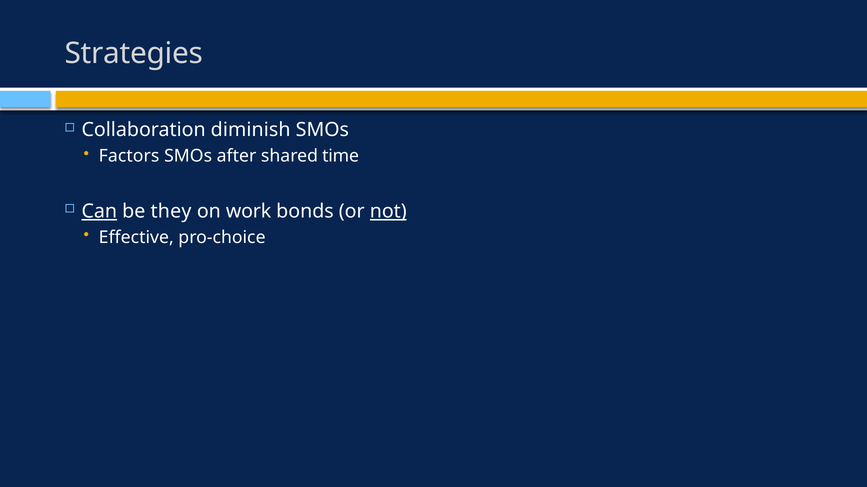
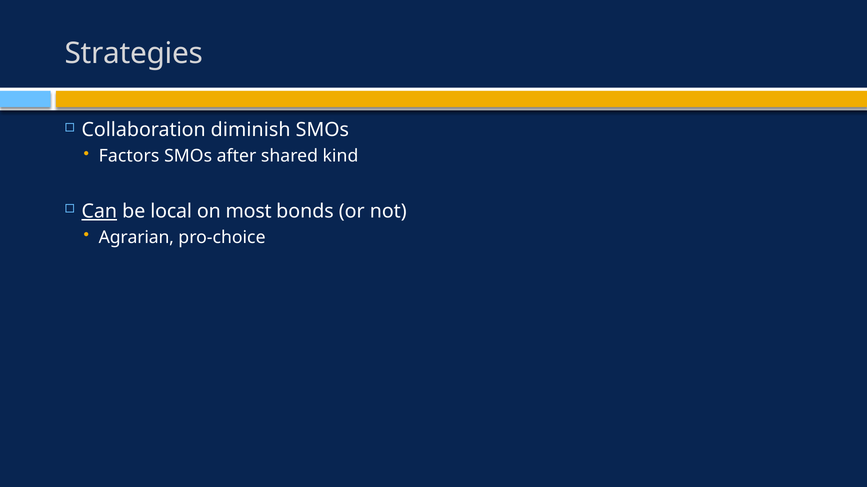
time: time -> kind (340, 156)
they: they -> local (171, 212)
work: work -> most (249, 212)
not underline: present -> none (388, 212)
Effective: Effective -> Agrarian (136, 238)
